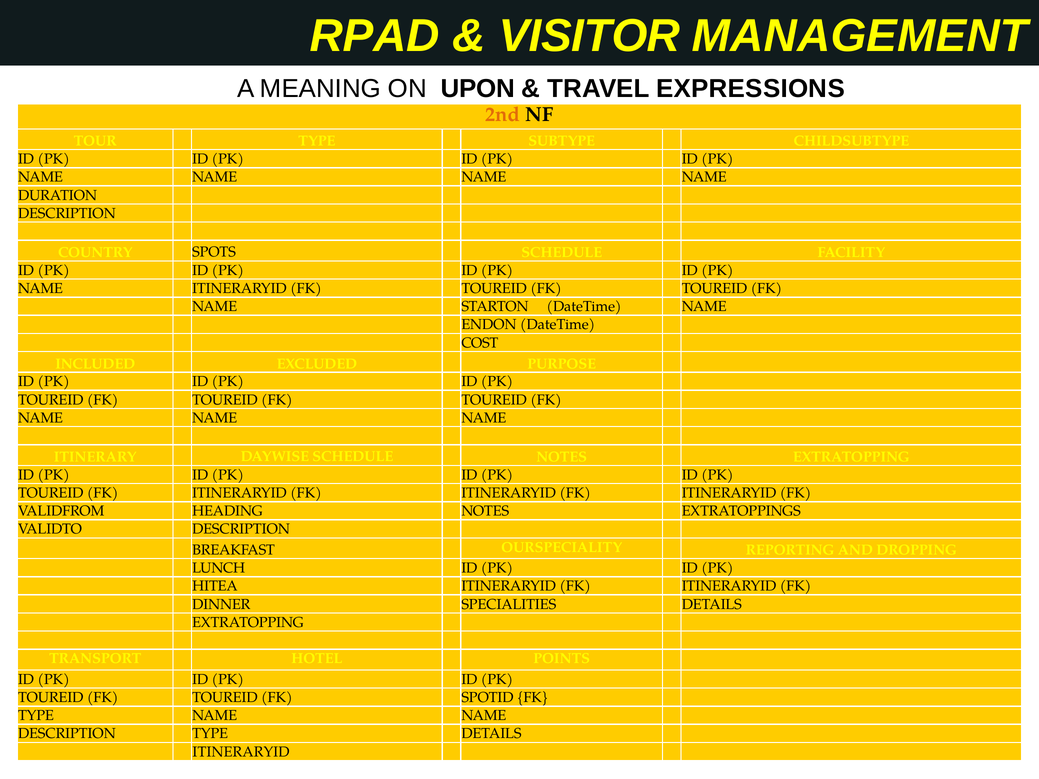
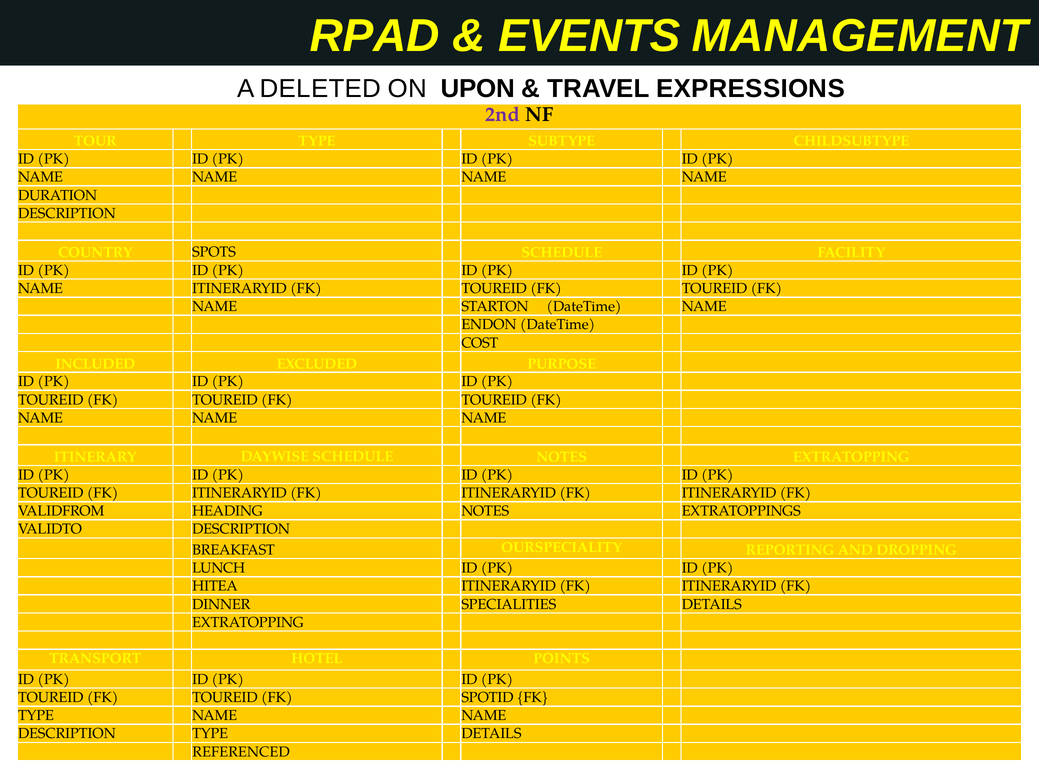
VISITOR: VISITOR -> EVENTS (589, 36)
MEANING: MEANING -> DELETED (320, 89)
2nd colour: orange -> purple (503, 115)
ITINERARYID: ITINERARYID -> REFERENCED (241, 752)
